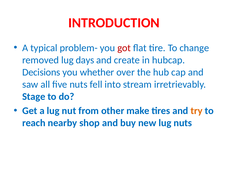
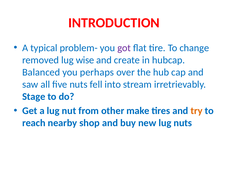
got colour: red -> purple (124, 48)
days: days -> wise (85, 60)
Decisions: Decisions -> Balanced (41, 72)
whether: whether -> perhaps (97, 72)
